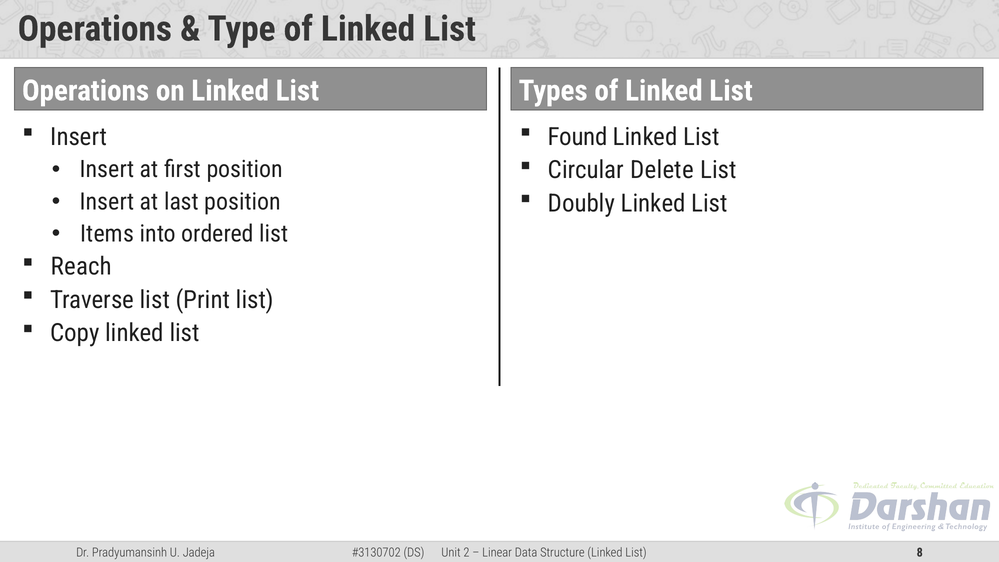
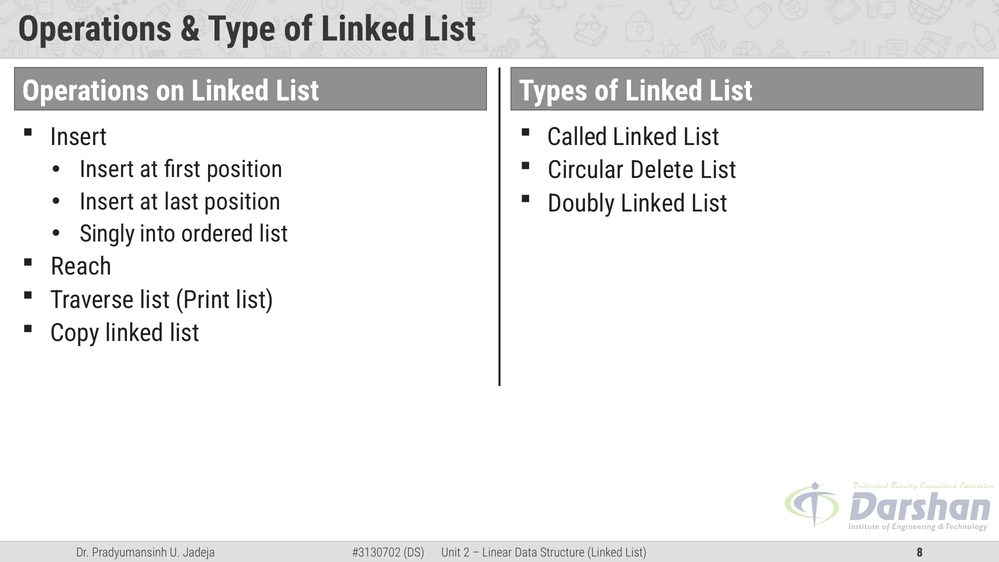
Found: Found -> Called (578, 137)
Items: Items -> Singly (107, 234)
